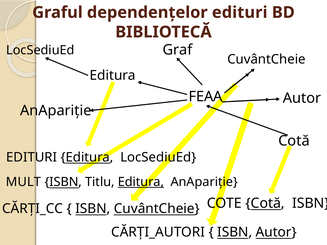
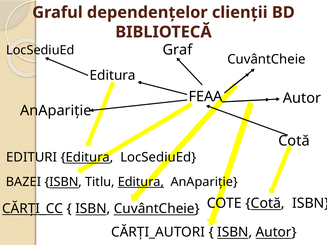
dependenţelor edituri: edituri -> clienţii (240, 12)
MULT: MULT -> BAZEI (23, 182)
CĂRȚI_CC underline: none -> present (33, 209)
